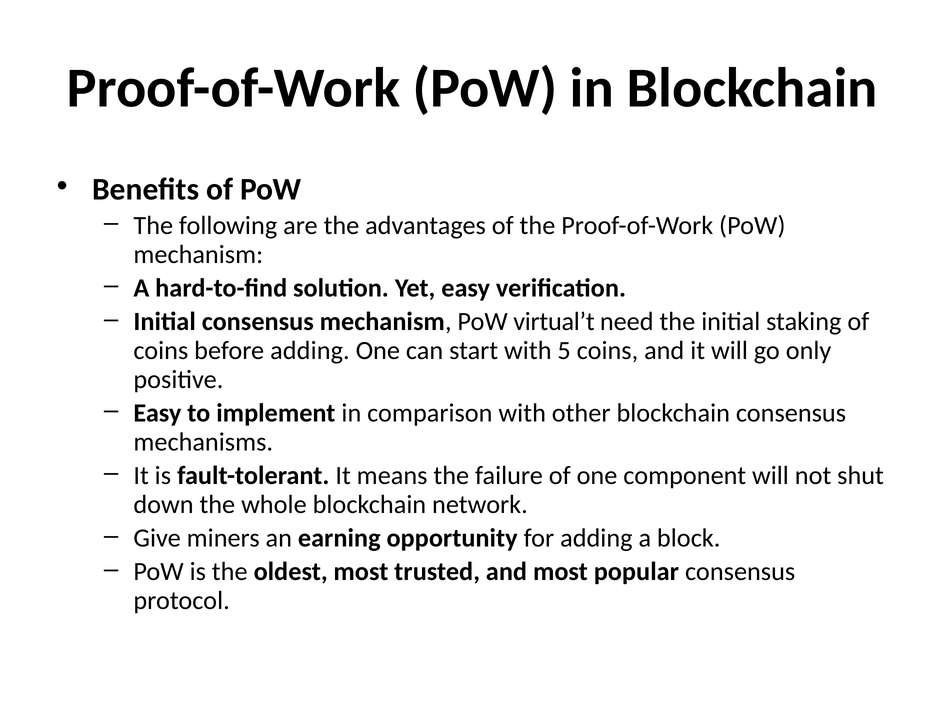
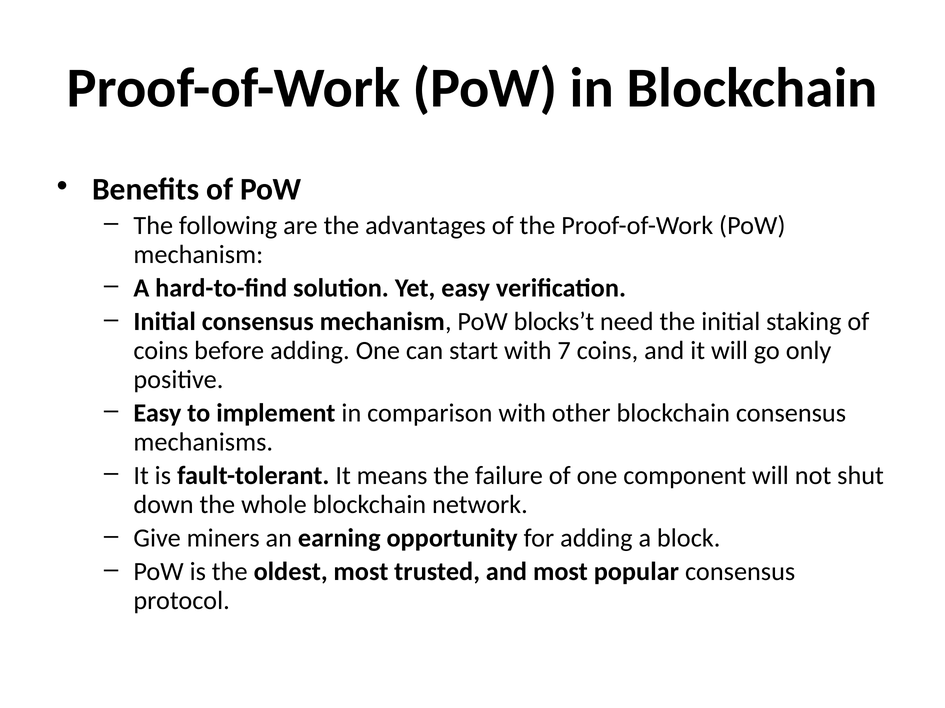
virtual’t: virtual’t -> blocks’t (554, 322)
5: 5 -> 7 (564, 351)
